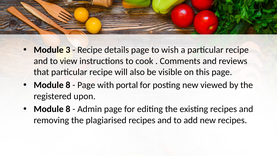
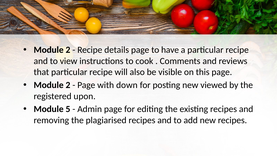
3: 3 -> 2 (68, 50)
wish: wish -> have (170, 50)
8: 8 -> 2 (68, 85)
portal: portal -> down (127, 85)
8: 8 -> 5 (68, 109)
